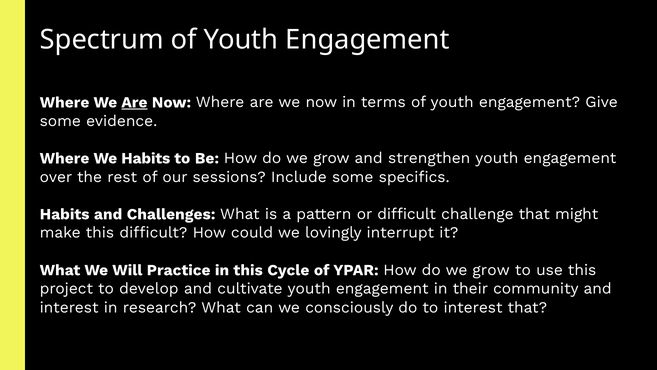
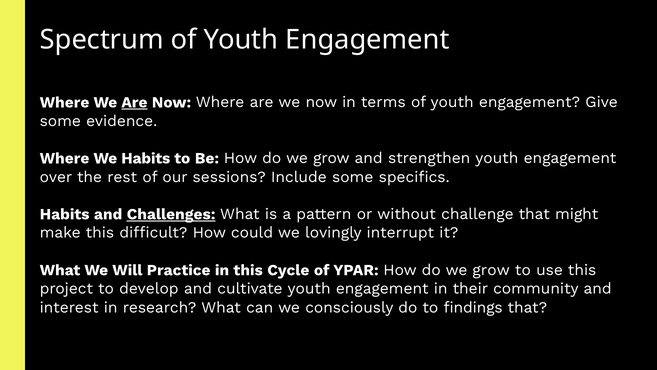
Challenges underline: none -> present (171, 214)
or difficult: difficult -> without (407, 214)
to interest: interest -> findings (473, 307)
